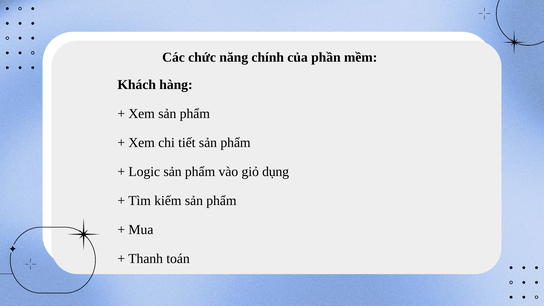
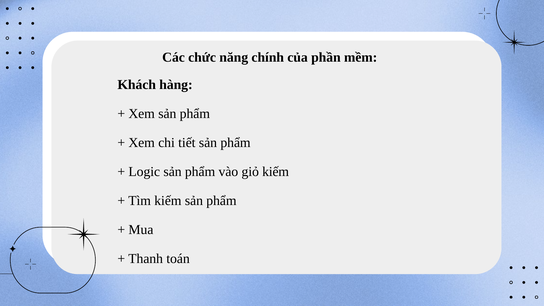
giỏ dụng: dụng -> kiếm (276, 172)
